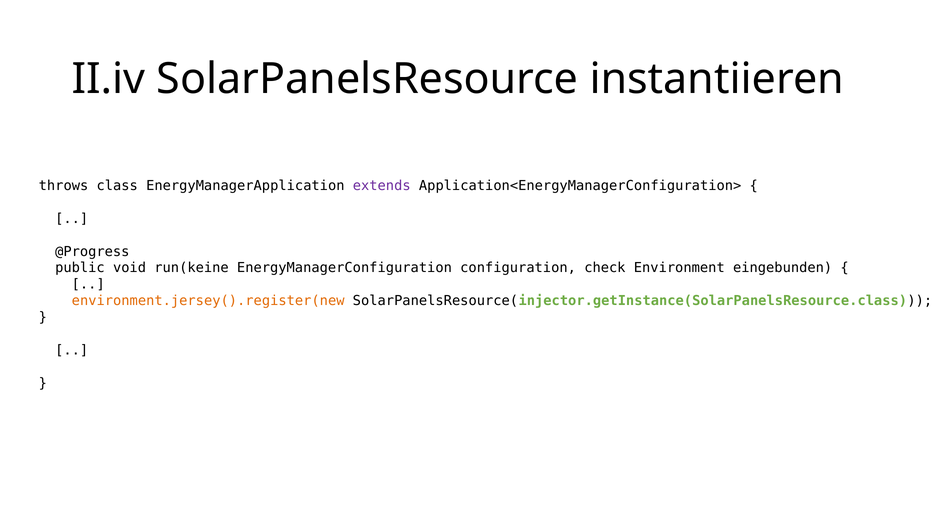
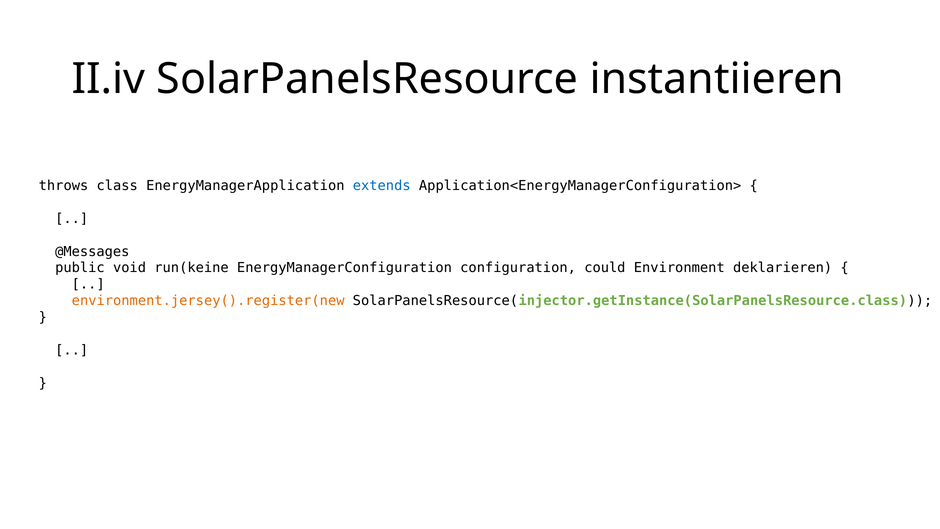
extends colour: purple -> blue (382, 186)
@Progress: @Progress -> @Messages (92, 251)
check: check -> could (605, 268)
eingebunden: eingebunden -> deklarieren (783, 268)
